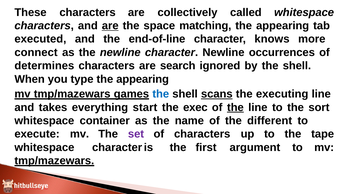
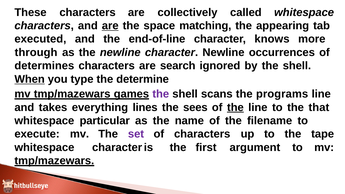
connect: connect -> through (36, 52)
When underline: none -> present (30, 79)
type the appearing: appearing -> determine (143, 79)
the colour: blue -> purple (161, 94)
scans underline: present -> none (217, 94)
executing: executing -> programs (282, 94)
start: start -> lines (145, 107)
exec: exec -> sees (195, 107)
sort: sort -> that (319, 107)
container: container -> particular (105, 121)
different: different -> filename (270, 121)
